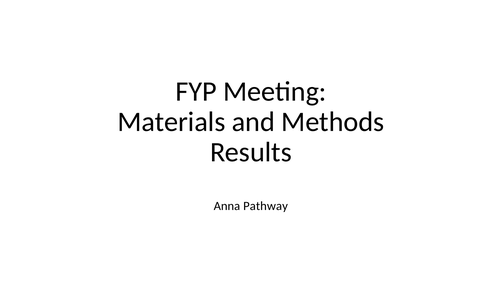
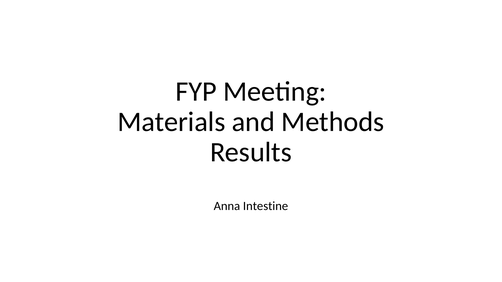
Pathway: Pathway -> Intestine (266, 206)
